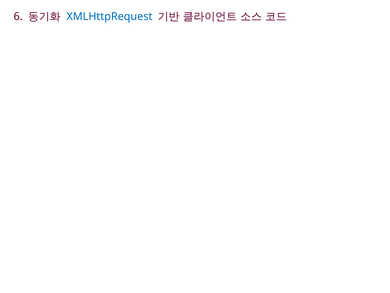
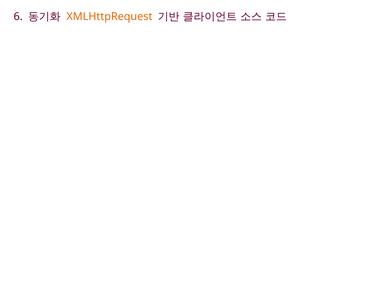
XMLHttpRequest colour: blue -> orange (109, 17)
